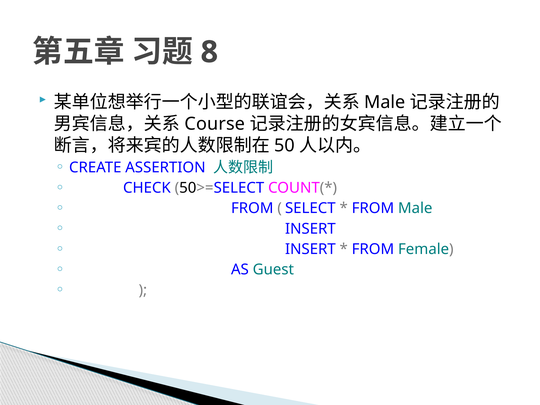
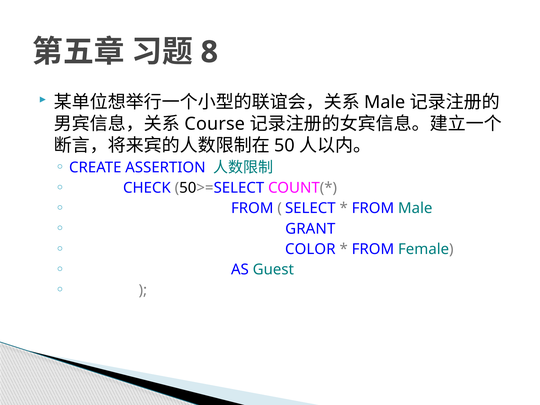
INSERT: INSERT -> GRANT (310, 229)
INSERT: INSERT -> COLOR (310, 249)
